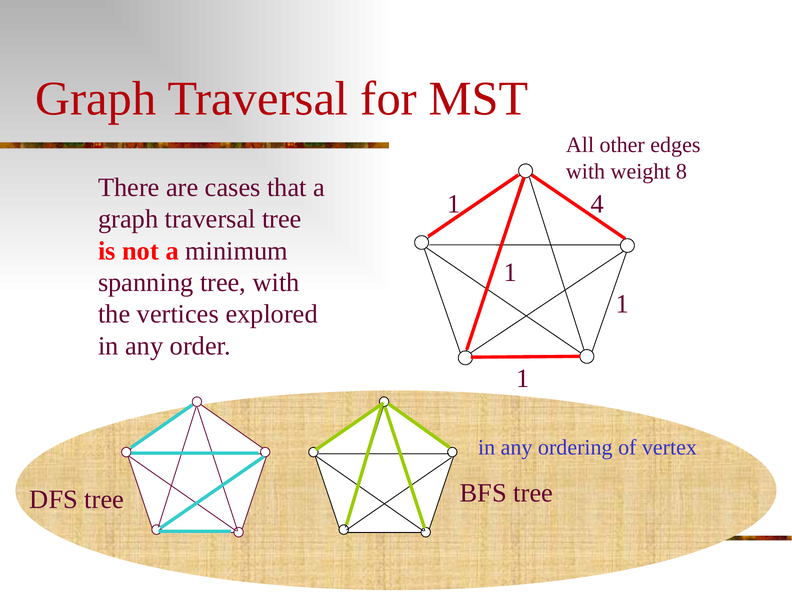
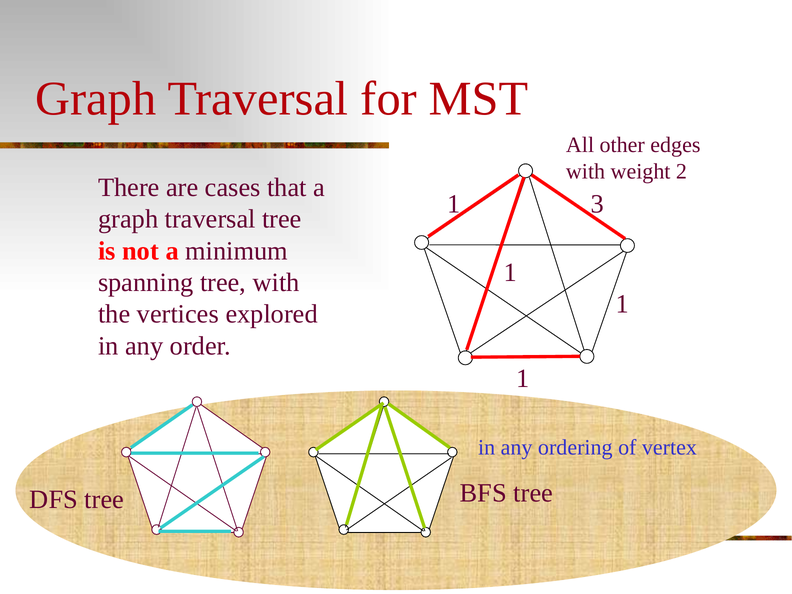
8: 8 -> 2 (681, 171)
4: 4 -> 3 (597, 204)
